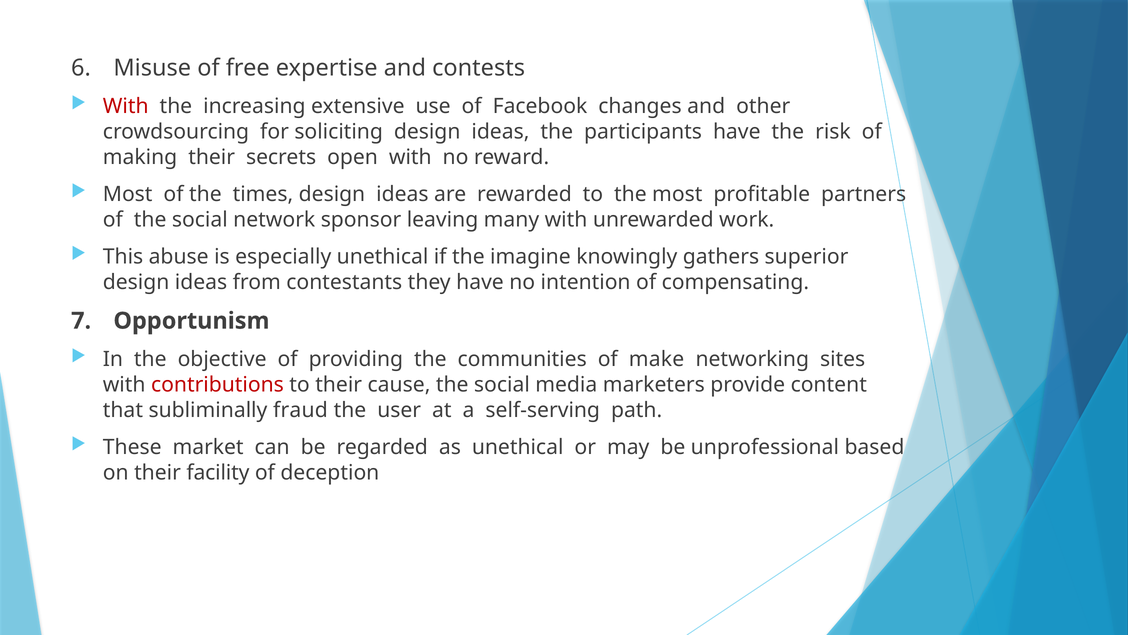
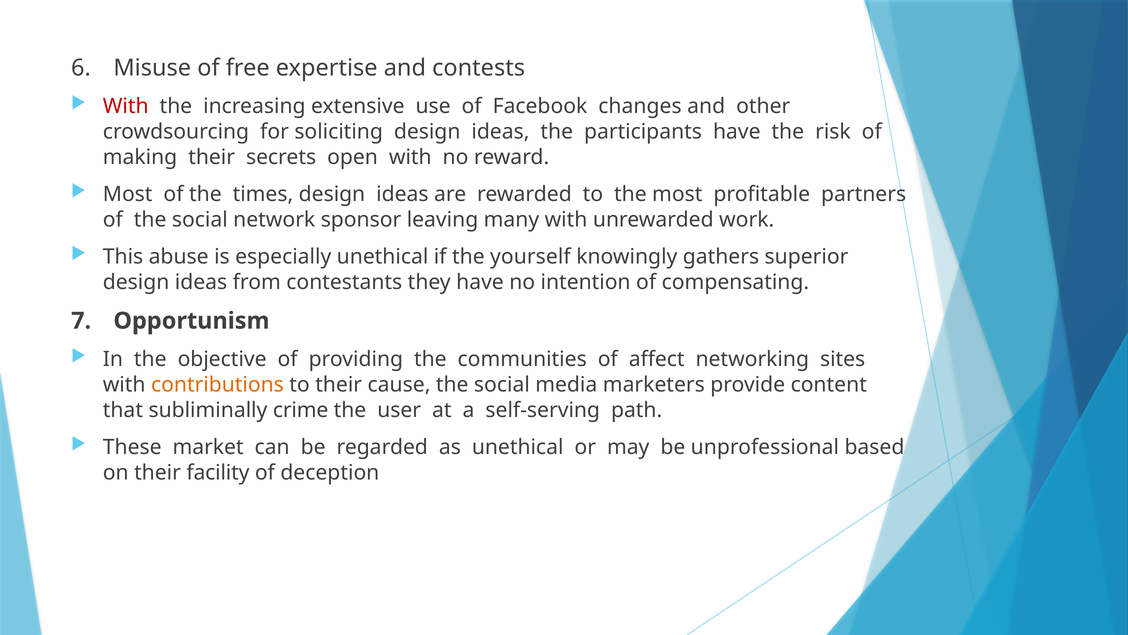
imagine: imagine -> yourself (530, 257)
make: make -> affect (657, 359)
contributions colour: red -> orange (217, 384)
fraud: fraud -> crime (301, 410)
